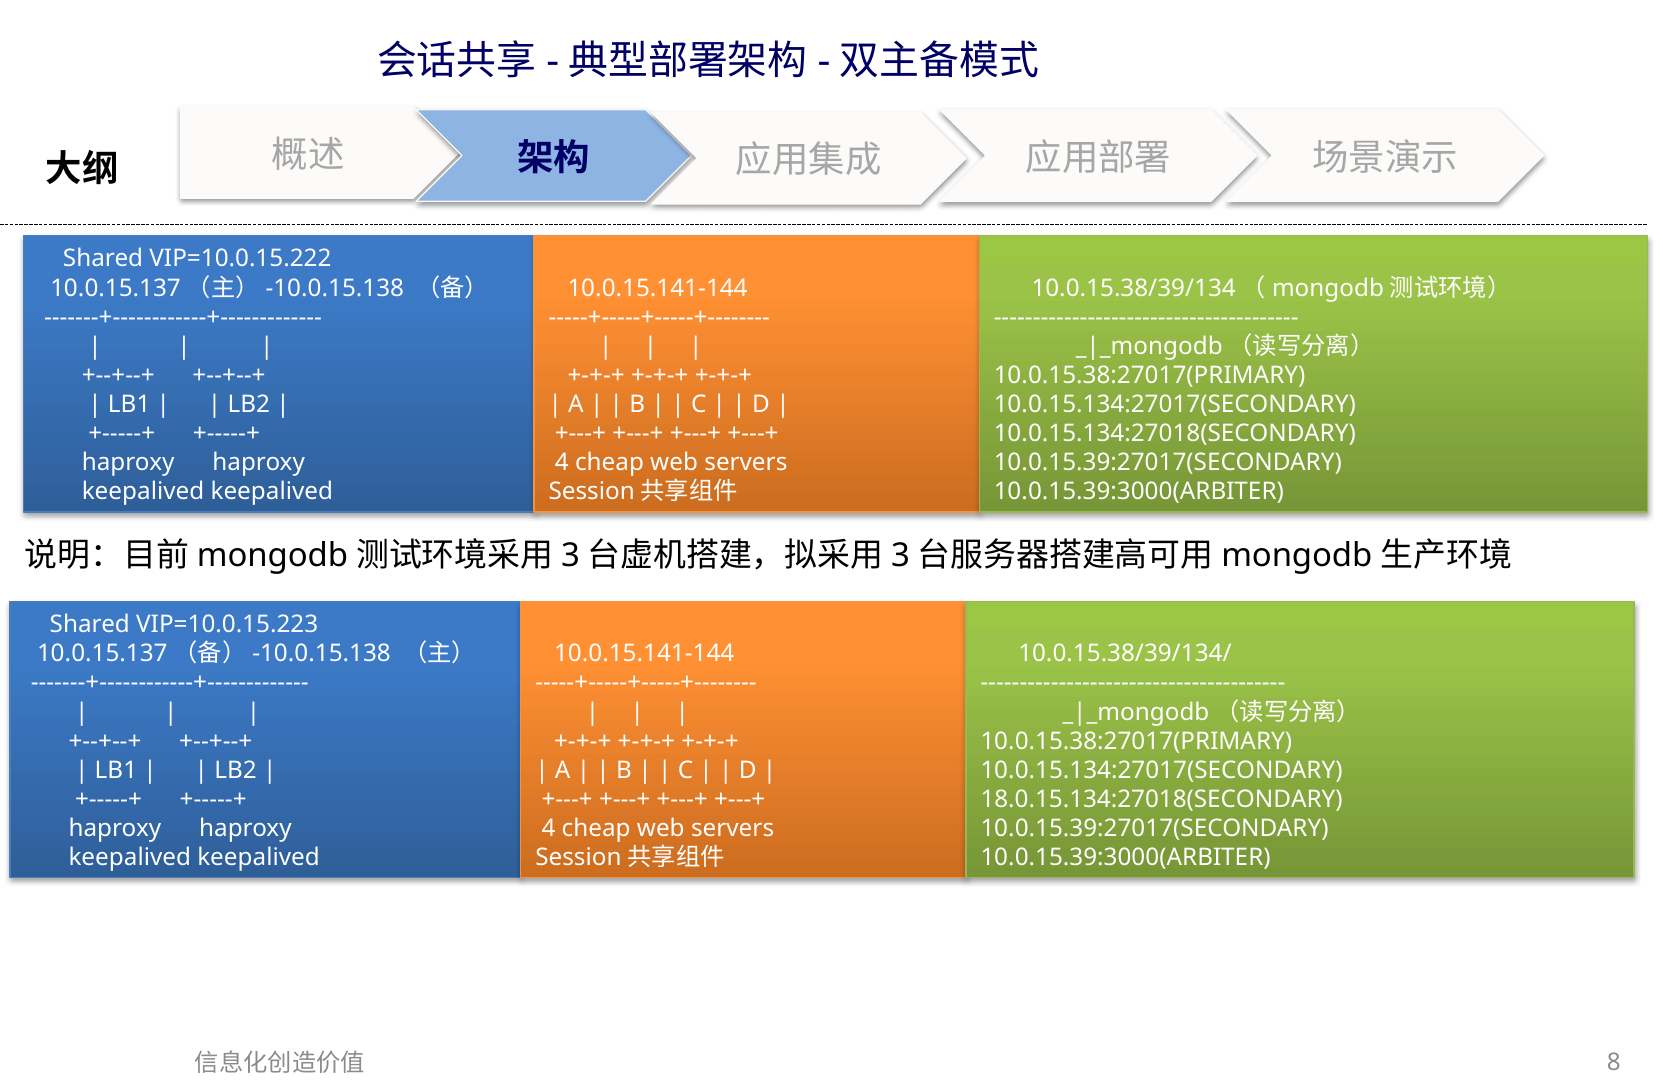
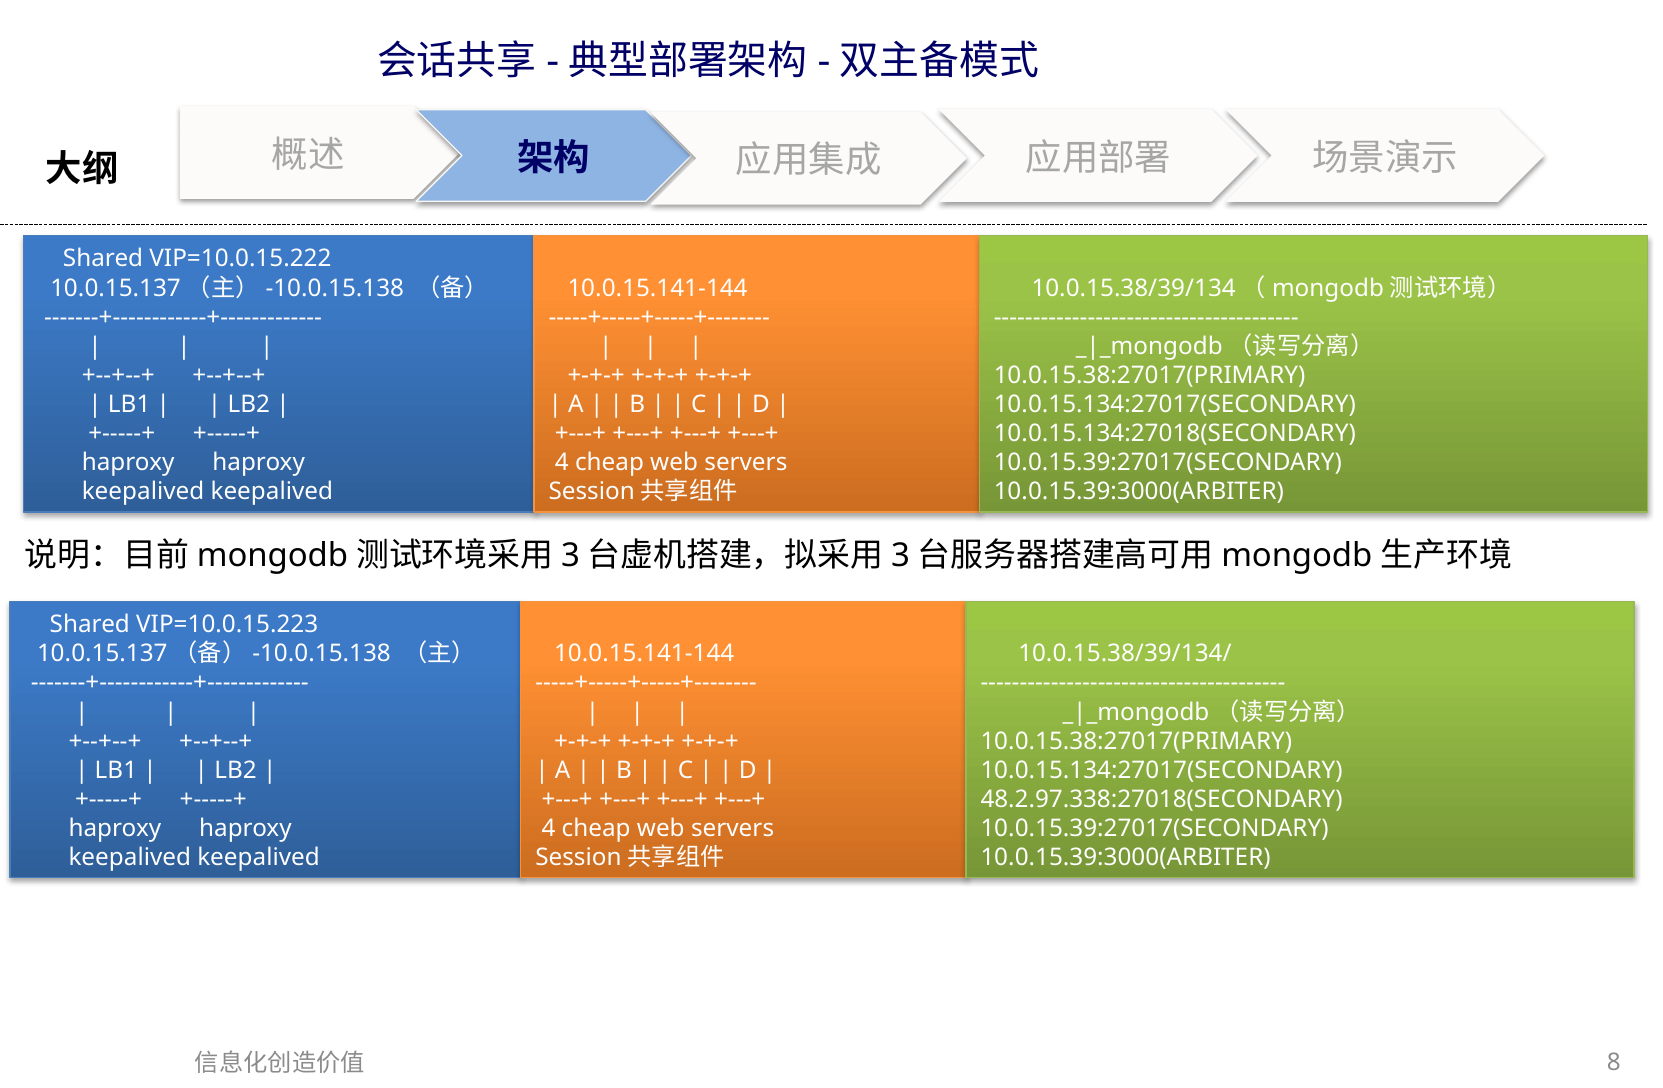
18.0.15.134:27018(SECONDARY: 18.0.15.134:27018(SECONDARY -> 48.2.97.338:27018(SECONDARY (1162, 799)
